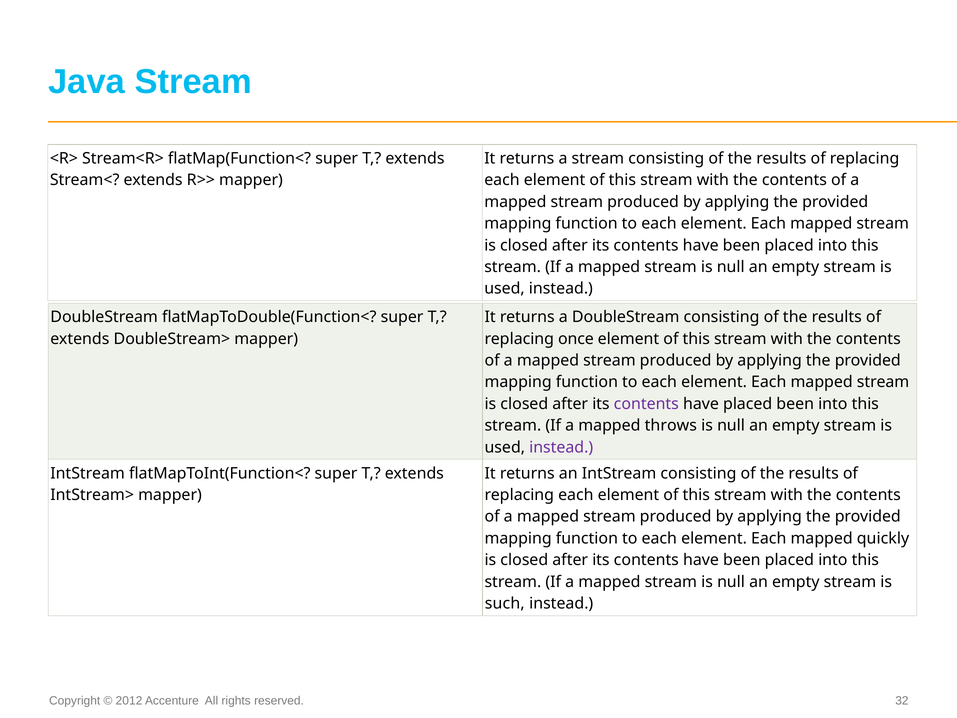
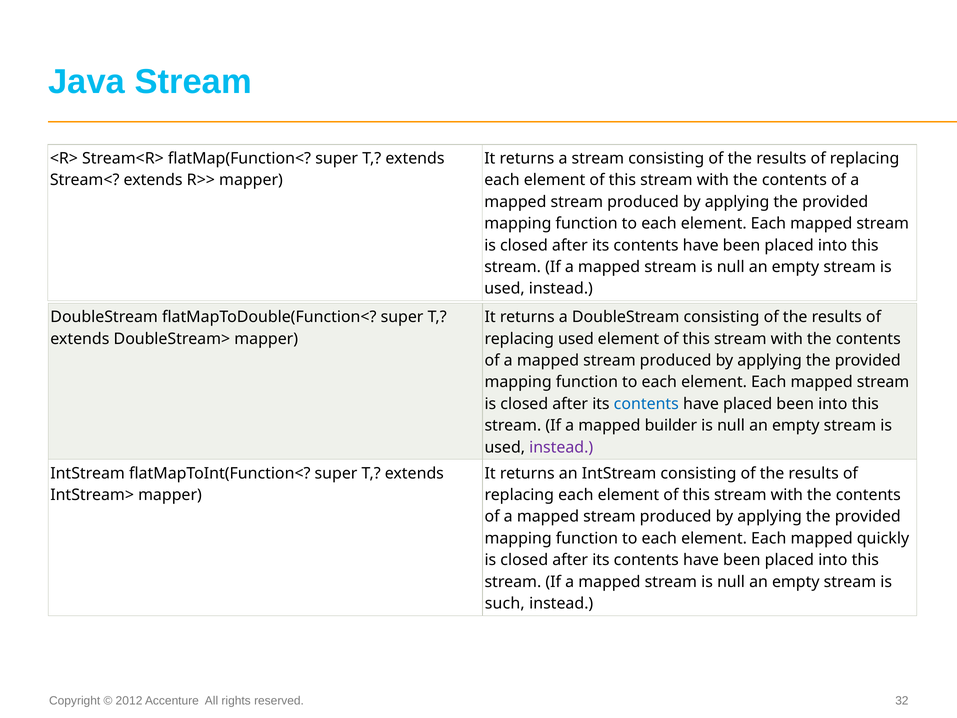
replacing once: once -> used (576, 339)
contents colour: purple -> blue (646, 404)
throws: throws -> builder (671, 425)
